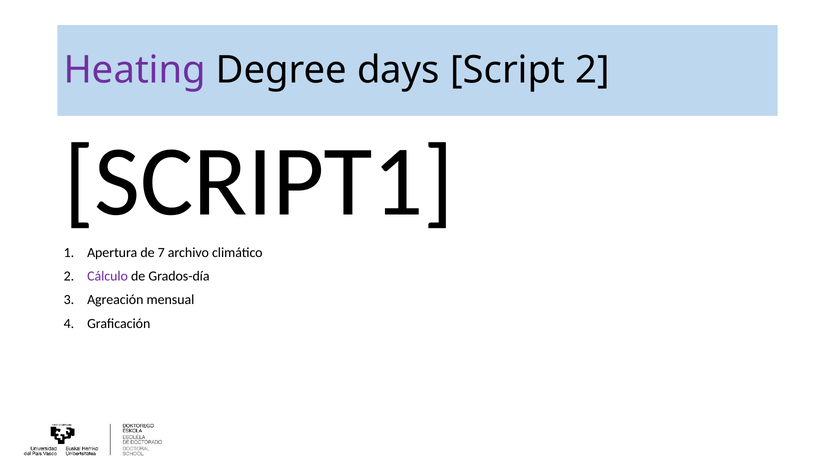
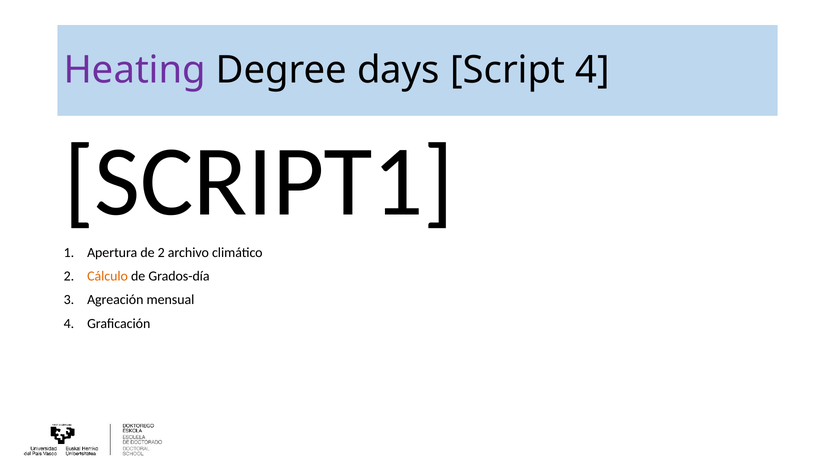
Script 2: 2 -> 4 (592, 70)
de 7: 7 -> 2 (161, 252)
Cálculo colour: purple -> orange (108, 276)
